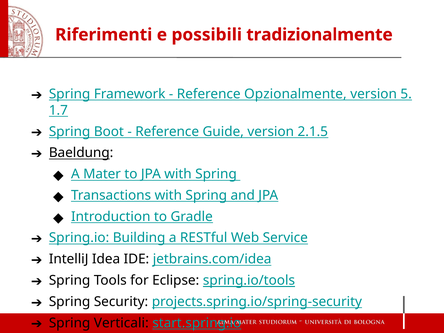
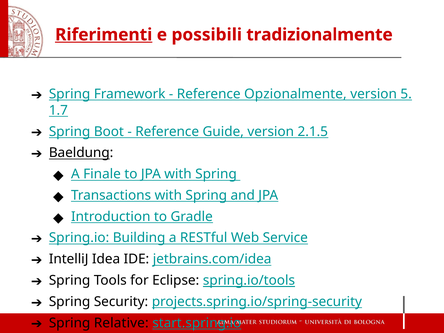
Riferimenti underline: none -> present (104, 35)
Mater: Mater -> Finale (102, 174)
Verticali: Verticali -> Relative (121, 323)
